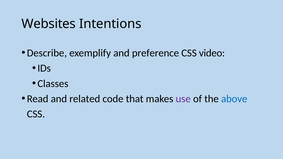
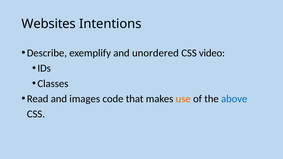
preference: preference -> unordered (155, 53)
related: related -> images (85, 99)
use colour: purple -> orange (183, 99)
